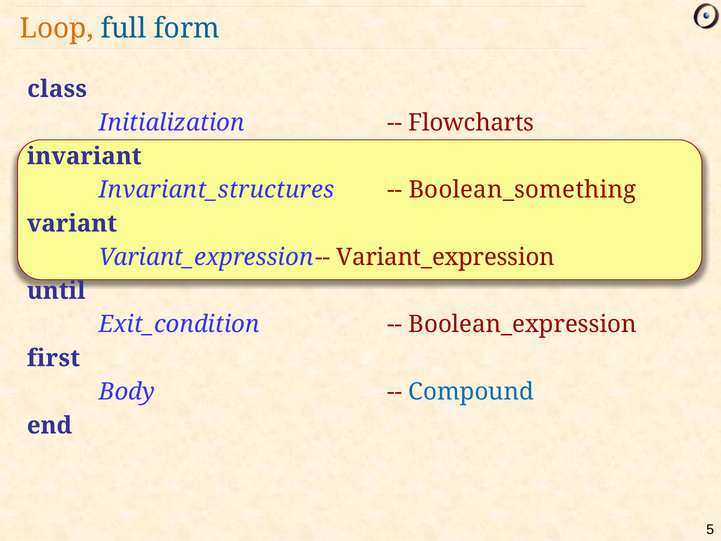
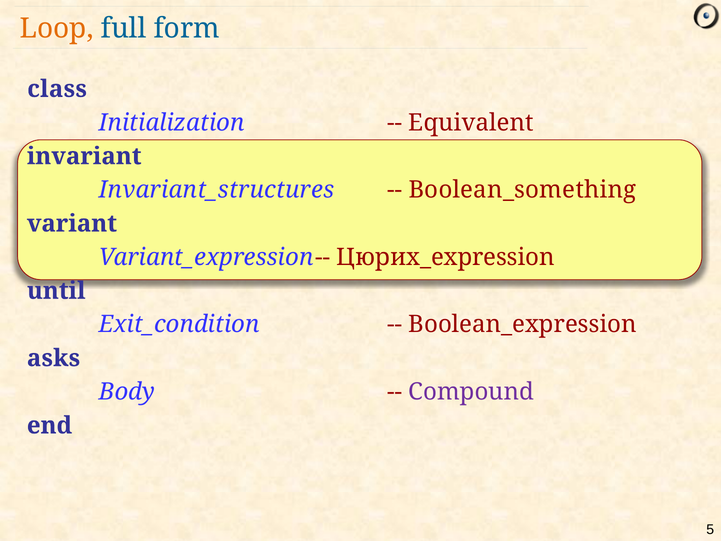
Flowcharts: Flowcharts -> Equivalent (471, 123)
Variant_expression: Variant_expression -> Цюрих_expression (445, 257)
first: first -> asks (54, 358)
Compound colour: blue -> purple (471, 392)
